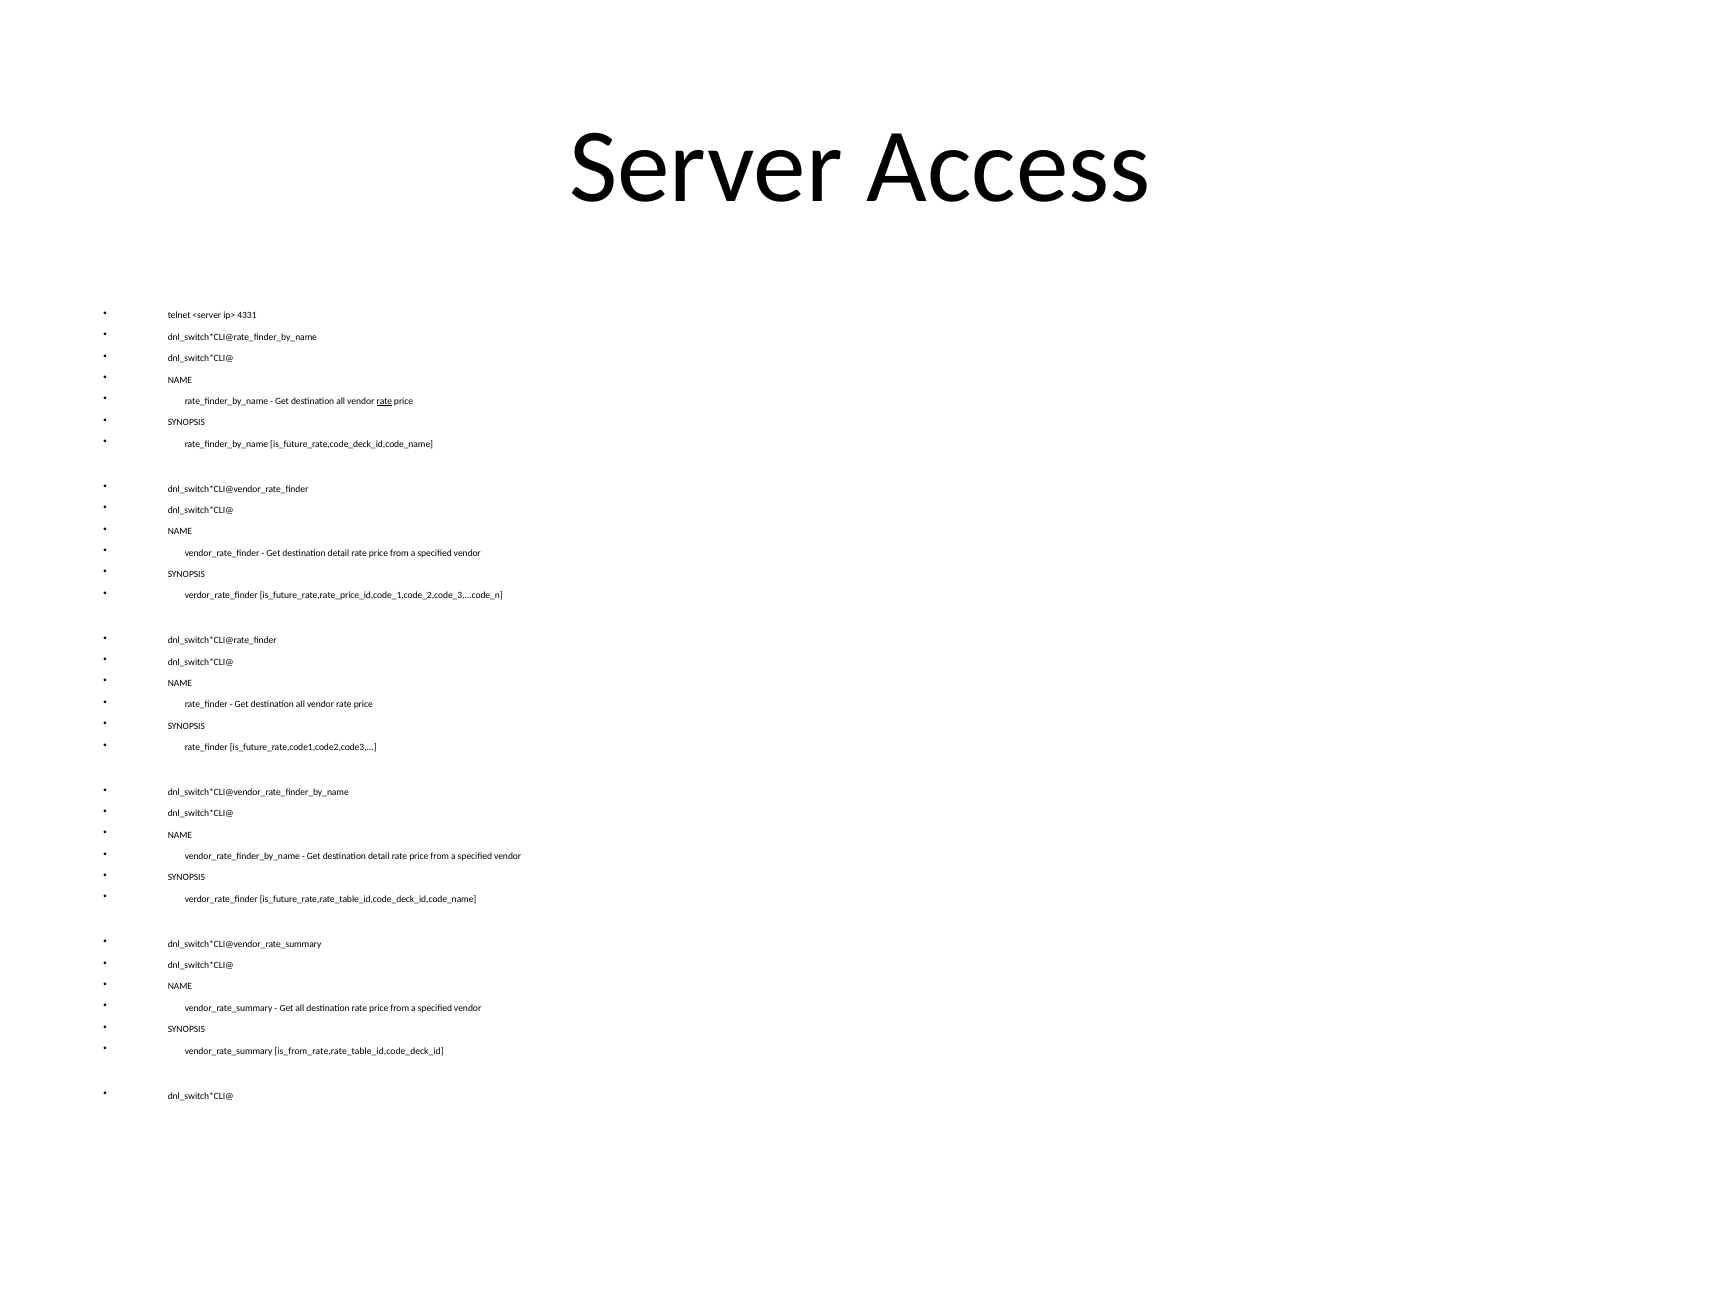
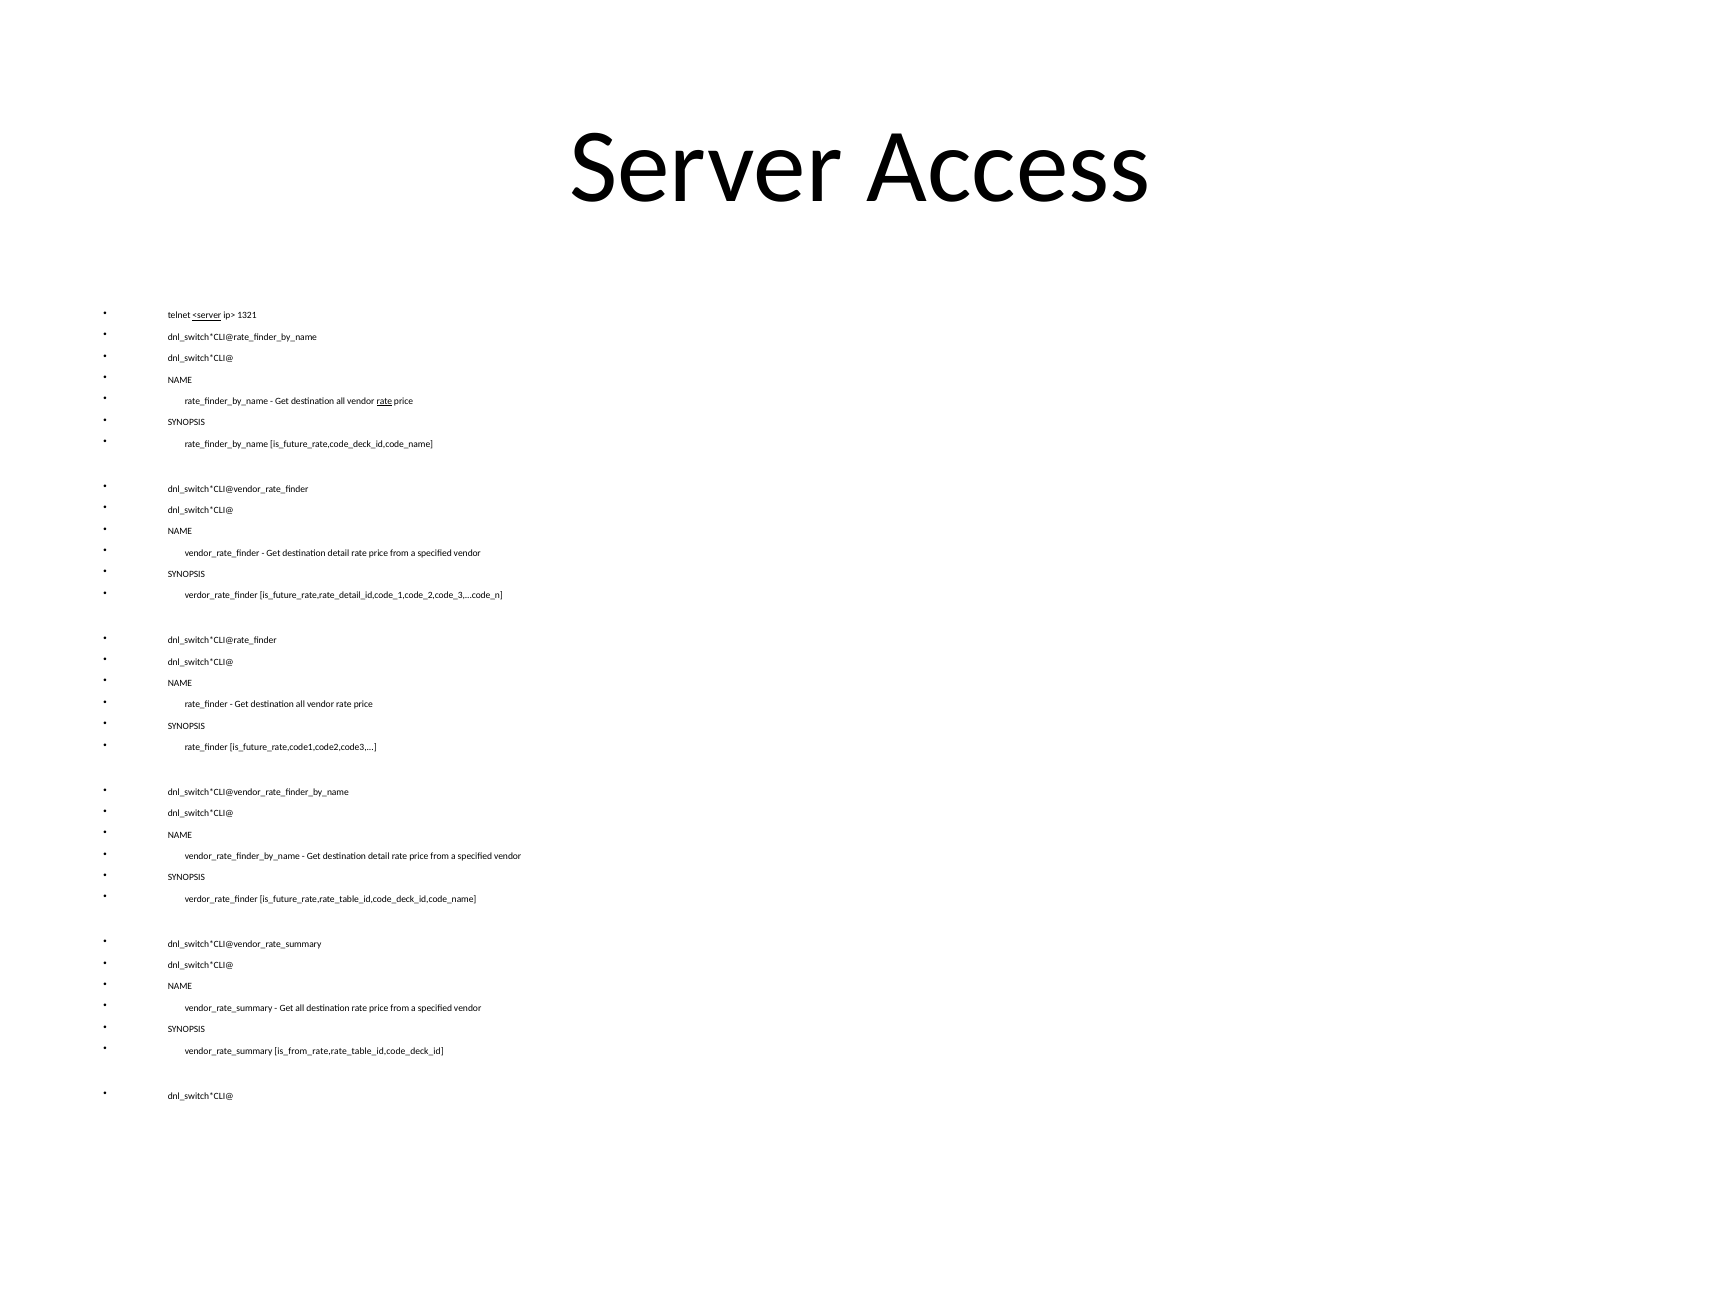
<server underline: none -> present (207, 316)
4331: 4331 -> 1321 (247, 316)
is_future_rate,rate_price_id,code_1,code_2,code_3,...code_n: is_future_rate,rate_price_id,code_1,code_2,code_3,...code_n -> is_future_rate,rate_detail_id,code_1,code_2,code_3,...code_n (381, 596)
